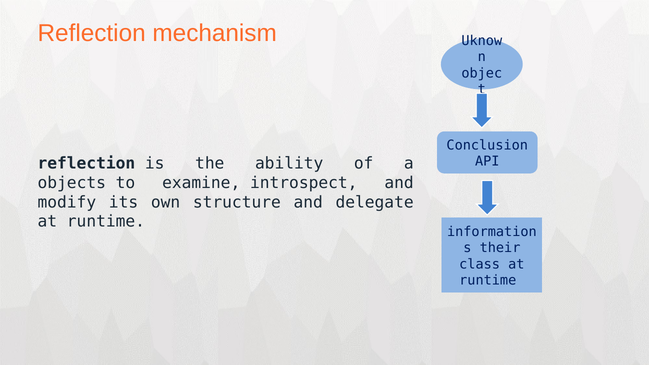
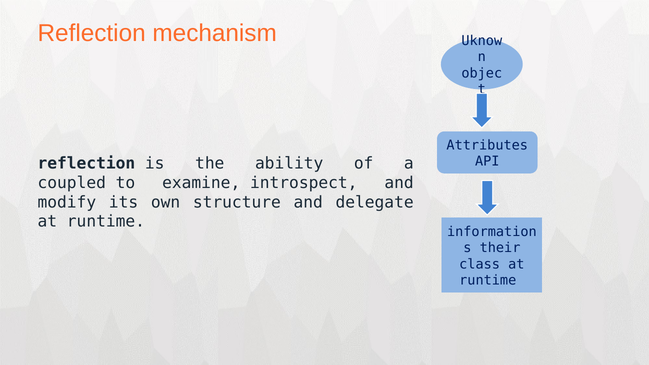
Conclusion: Conclusion -> Attributes (487, 145)
objects: objects -> coupled (72, 183)
